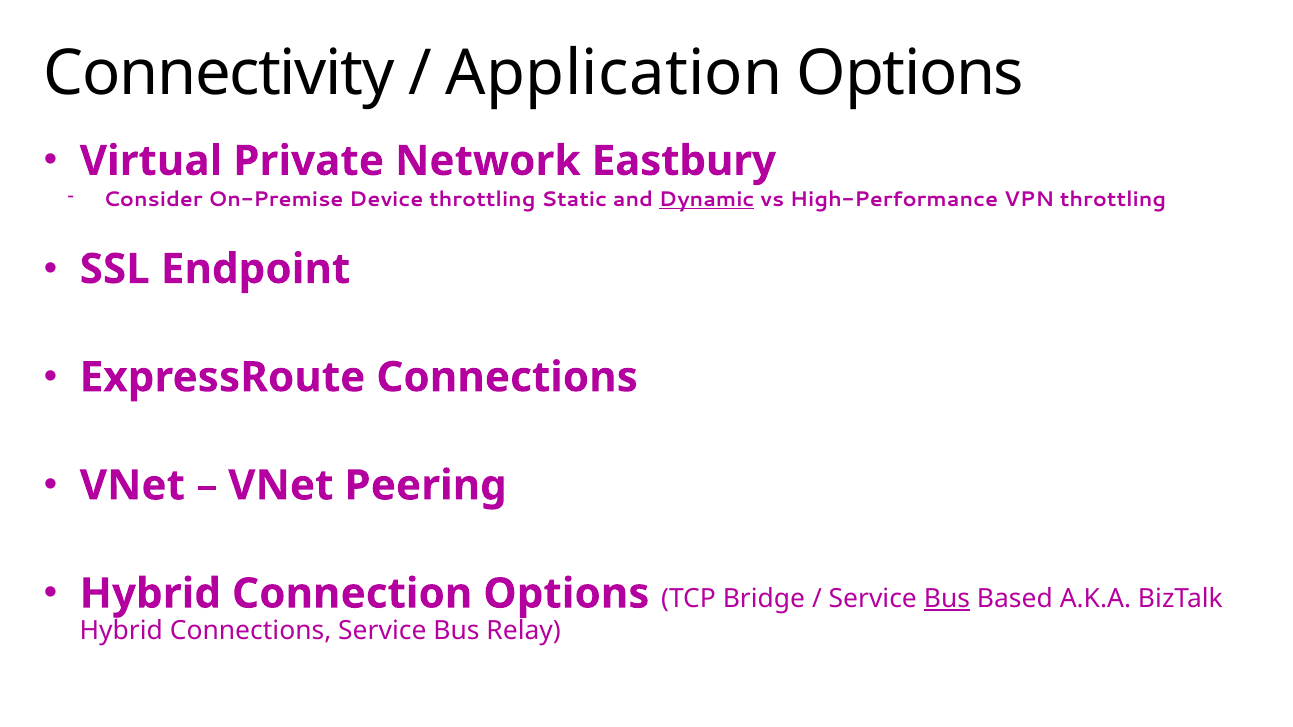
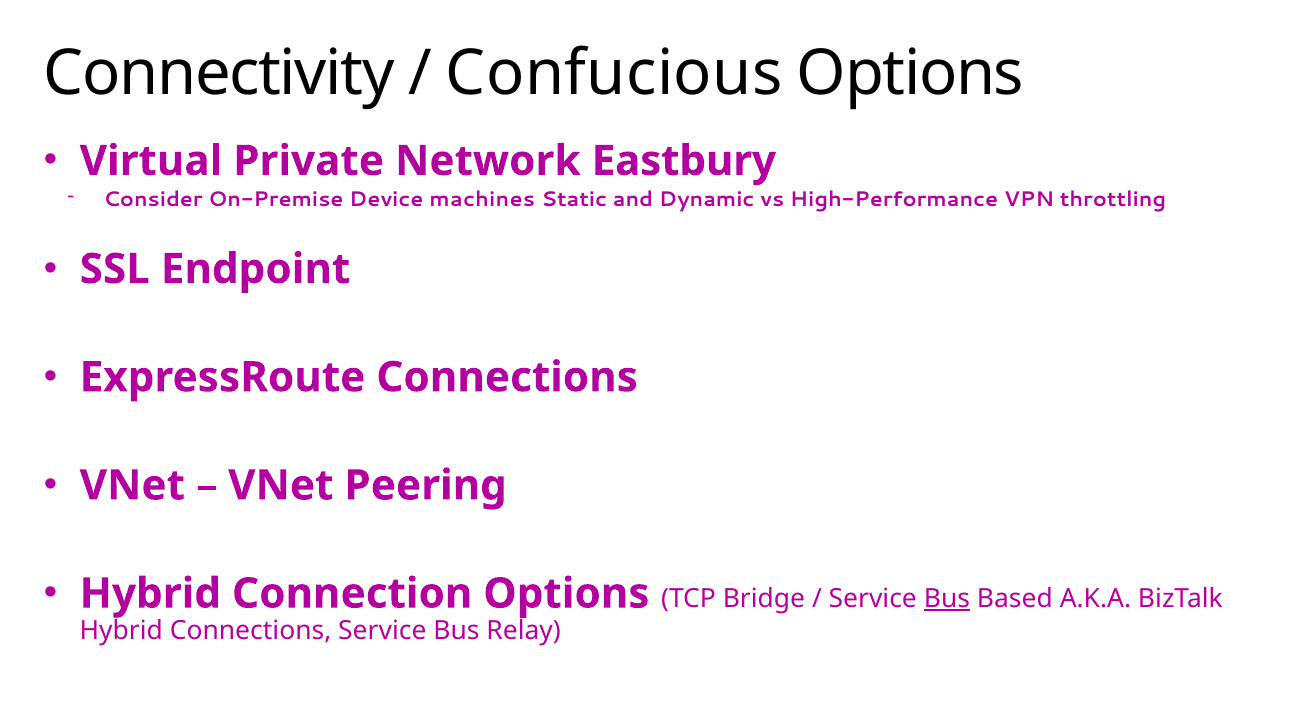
Application: Application -> Confucious (614, 74)
Device throttling: throttling -> machines (482, 200)
Dynamic underline: present -> none (707, 200)
